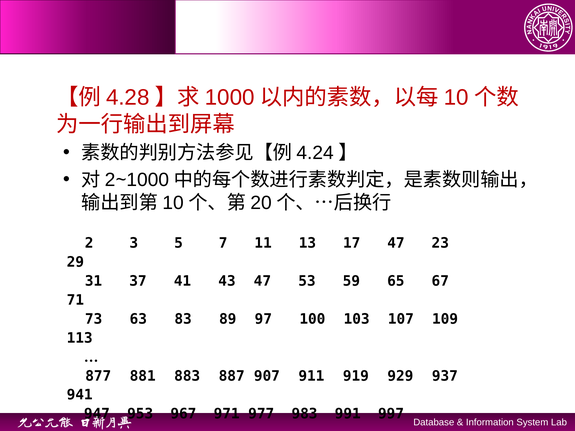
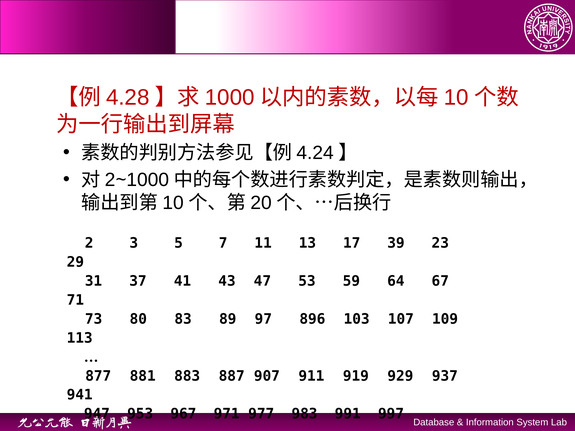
17 47: 47 -> 39 (396, 243)
65: 65 -> 64 (396, 281)
63: 63 -> 80 (138, 319)
100: 100 -> 896 (312, 319)
